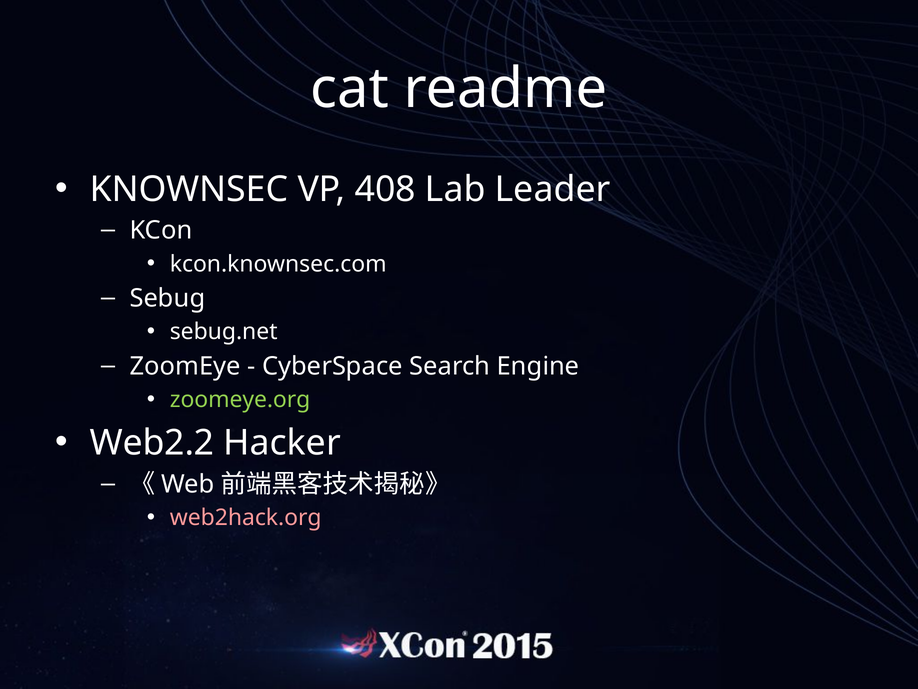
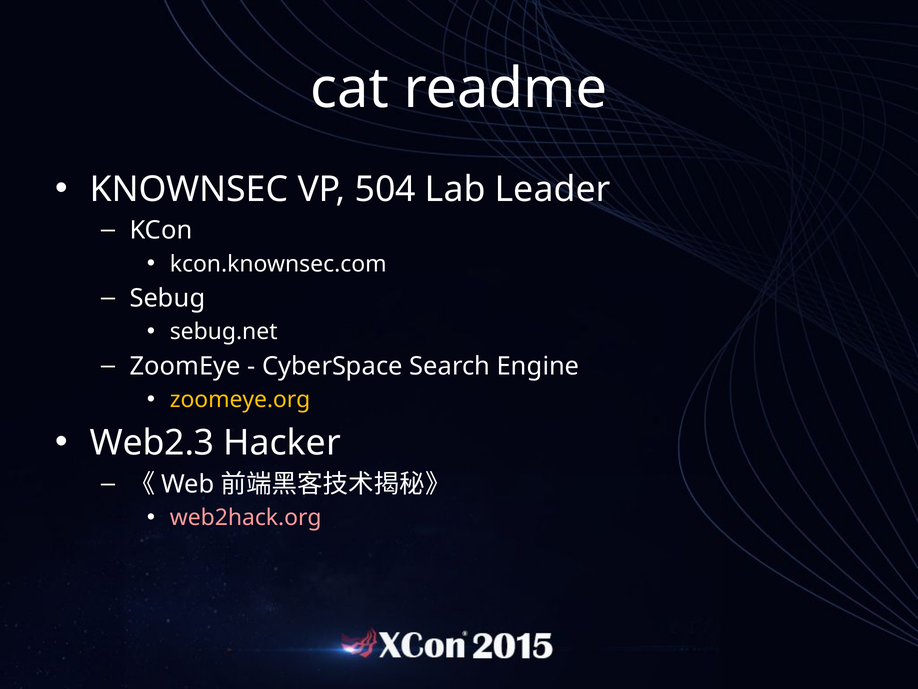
408: 408 -> 504 (385, 189)
zoomeye.org colour: light green -> yellow (240, 399)
Web2.2: Web2.2 -> Web2.3 (152, 443)
